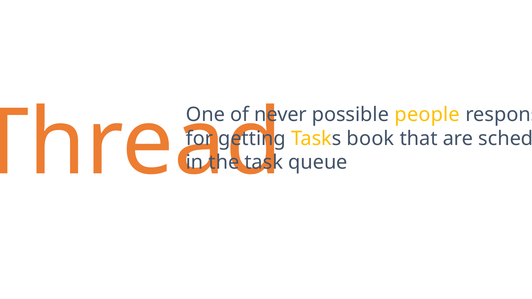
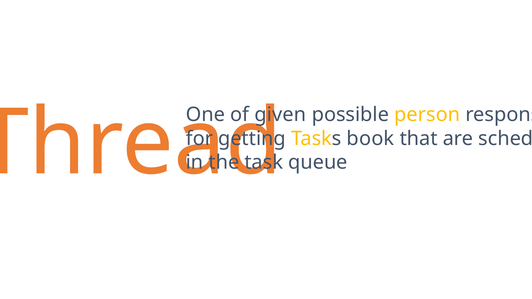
never: never -> given (280, 115)
people: people -> person (427, 115)
